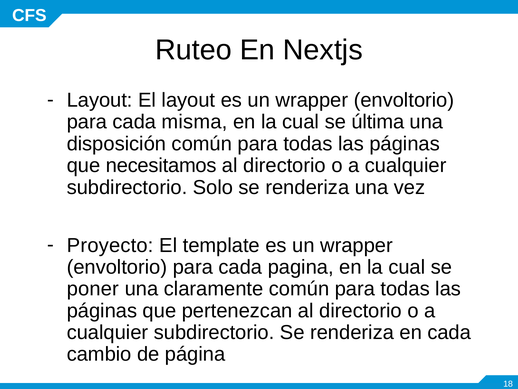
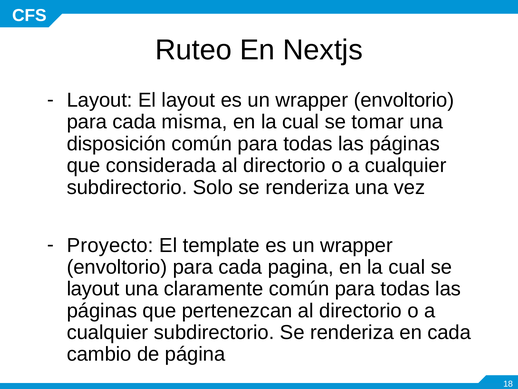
última: última -> tomar (378, 122)
necesitamos: necesitamos -> considerada (161, 165)
poner: poner -> layout (93, 289)
